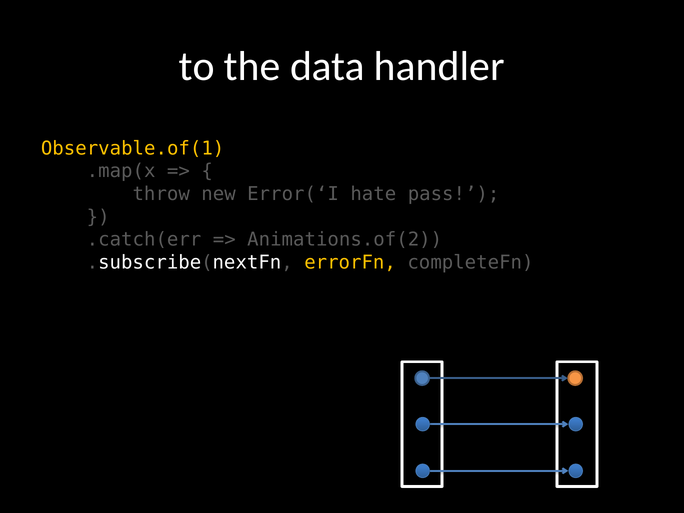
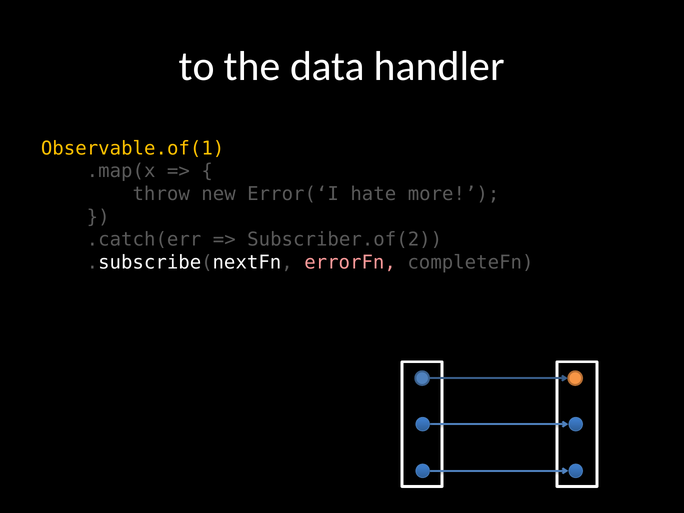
pass: pass -> more (454, 194)
Animations.of(2: Animations.of(2 -> Subscriber.of(2 (345, 240)
errorFn colour: yellow -> pink (350, 262)
